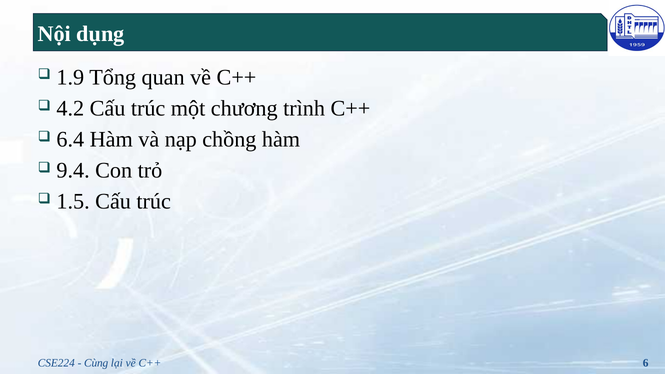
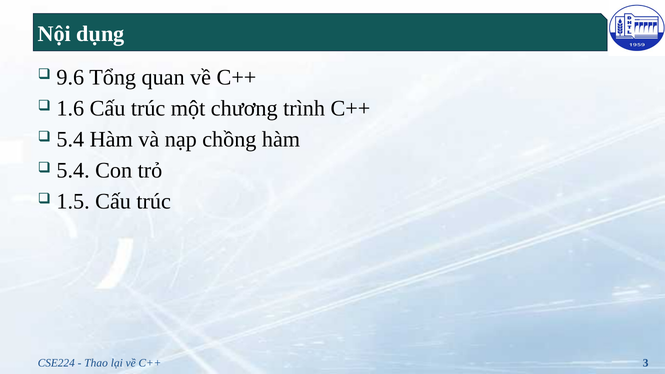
1.9: 1.9 -> 9.6 (70, 78)
4.2: 4.2 -> 1.6 (70, 109)
6.4: 6.4 -> 5.4 (70, 140)
9.4: 9.4 -> 5.4 (73, 171)
Cùng: Cùng -> Thao (96, 363)
6: 6 -> 3 (646, 363)
